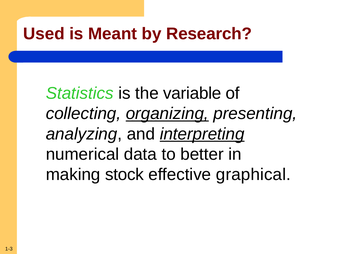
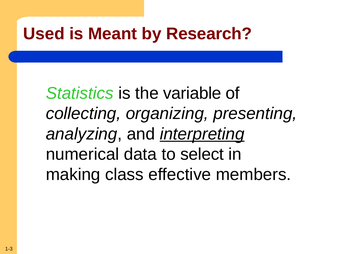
organizing underline: present -> none (167, 114)
better: better -> select (202, 154)
stock: stock -> class (124, 175)
graphical: graphical -> members (254, 175)
